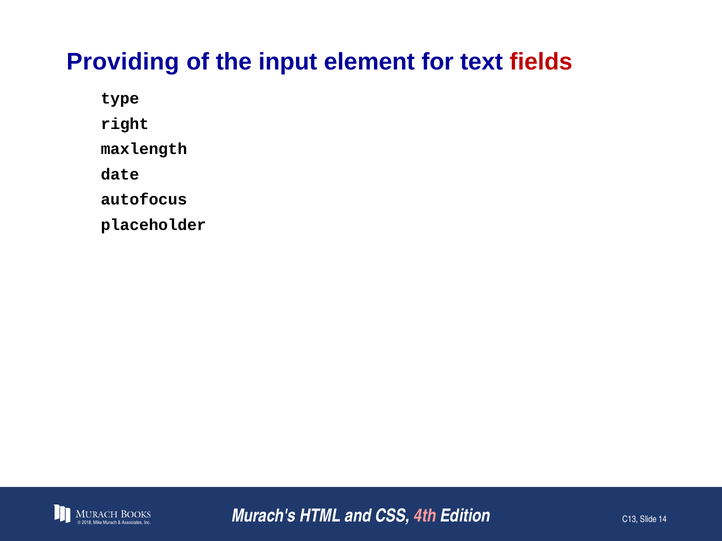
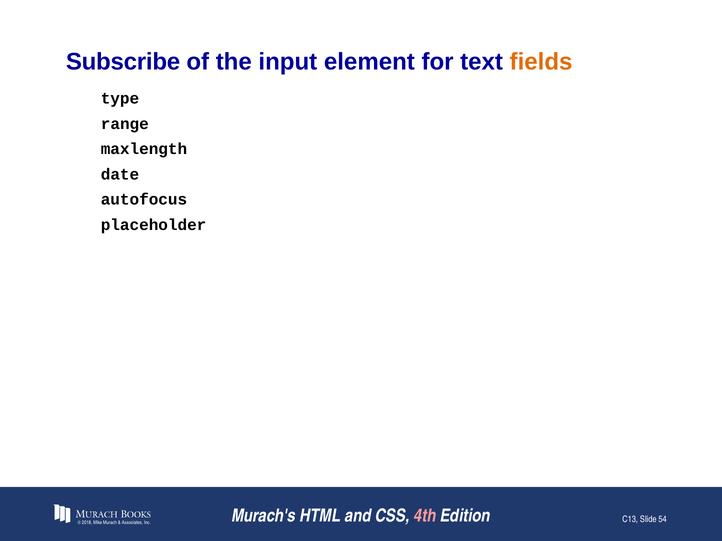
Providing: Providing -> Subscribe (123, 62)
fields colour: red -> orange (541, 62)
right: right -> range (125, 124)
14: 14 -> 54 (663, 520)
